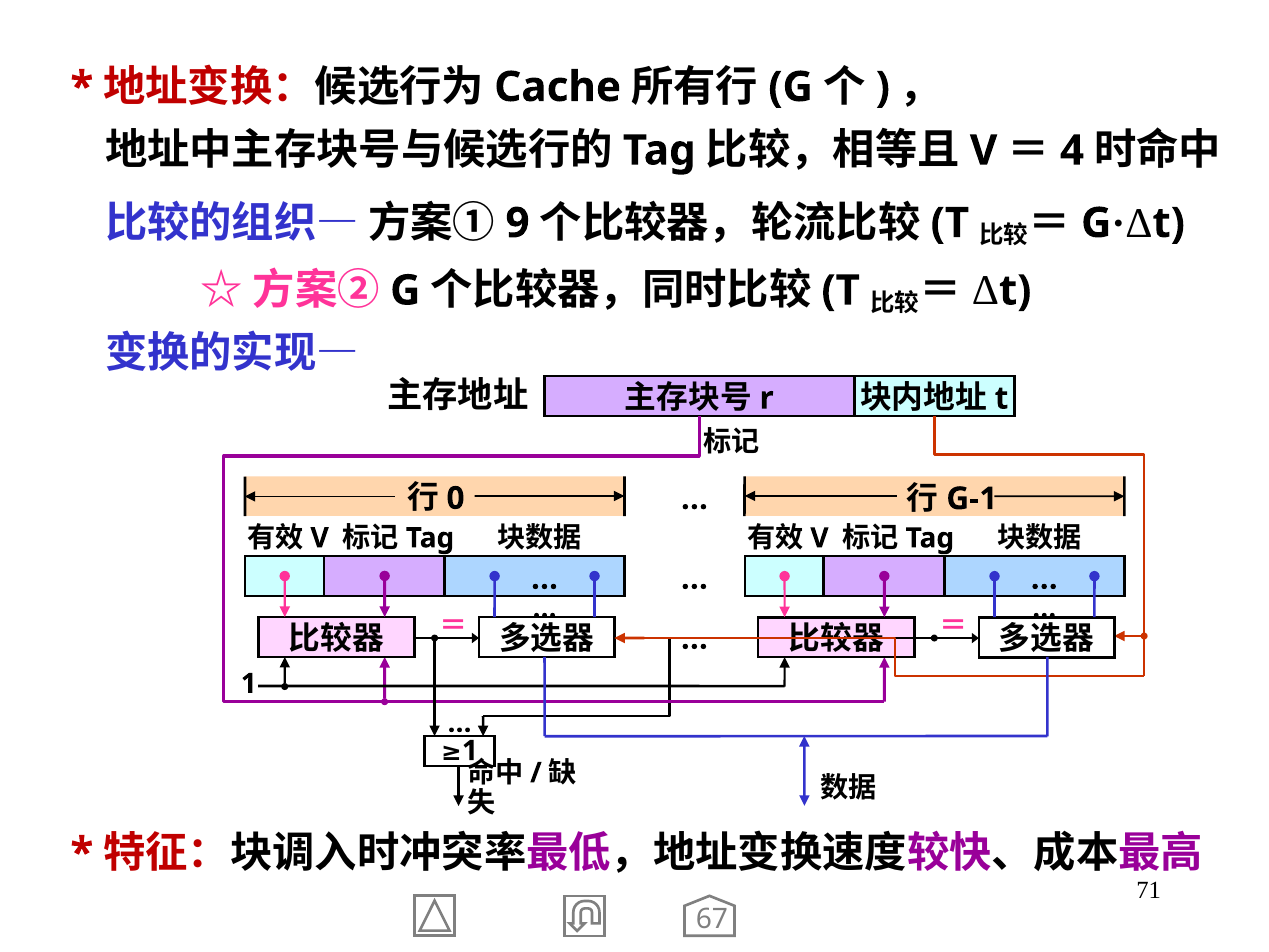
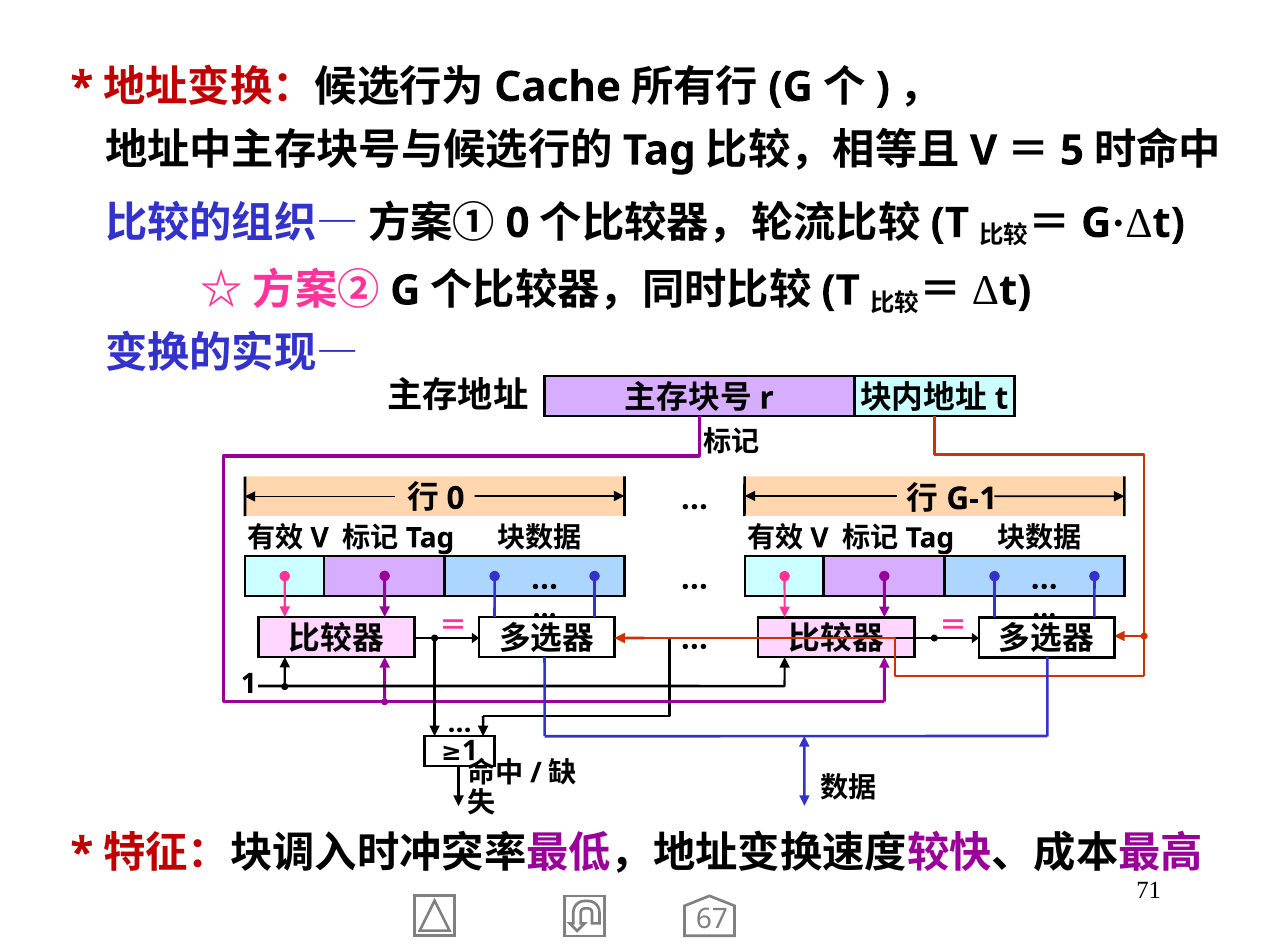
4: 4 -> 5 (1072, 151)
9: 9 -> 0 (518, 223)
